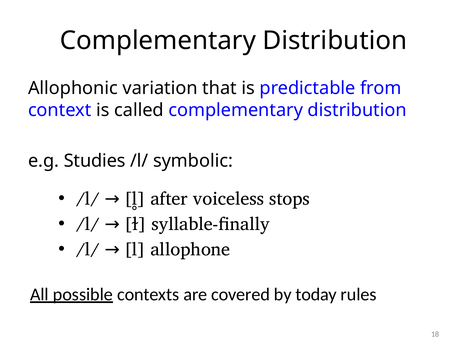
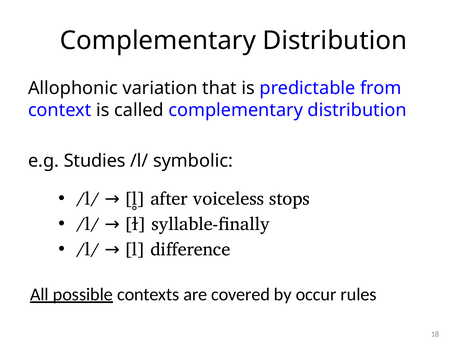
allophone: allophone -> difference (190, 250)
today: today -> occur (316, 295)
